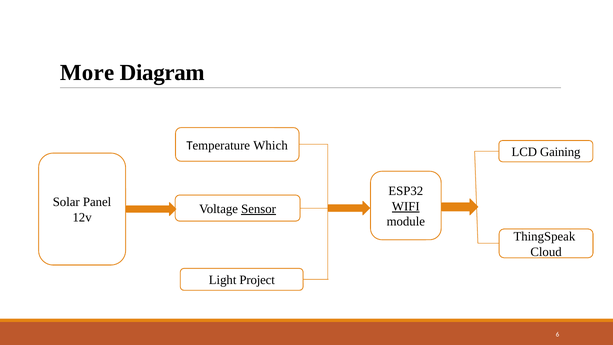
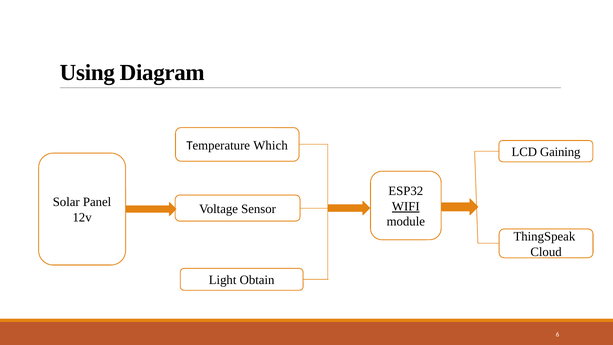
More: More -> Using (87, 73)
Sensor underline: present -> none (259, 209)
Project: Project -> Obtain (257, 280)
